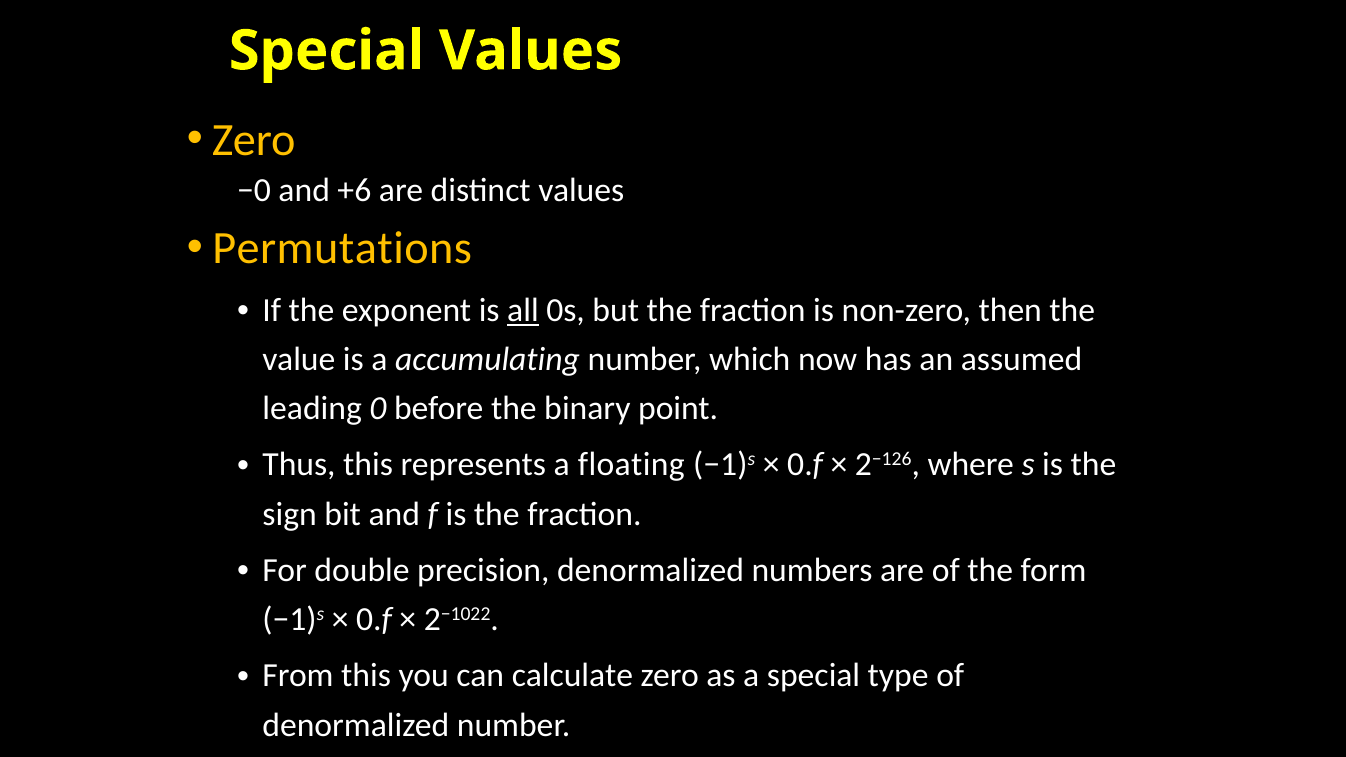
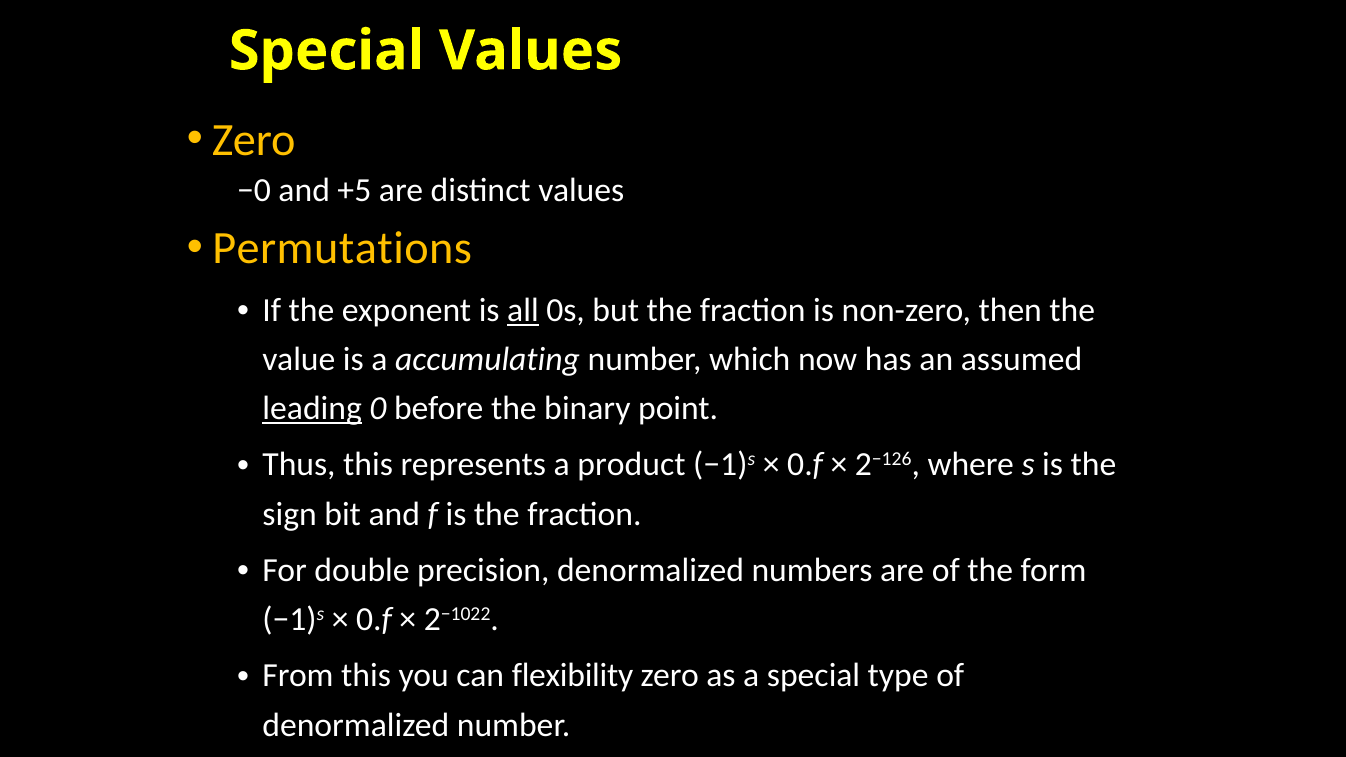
+6: +6 -> +5 (354, 191)
leading underline: none -> present (312, 409)
floating: floating -> product (631, 465)
calculate: calculate -> flexibility (573, 676)
